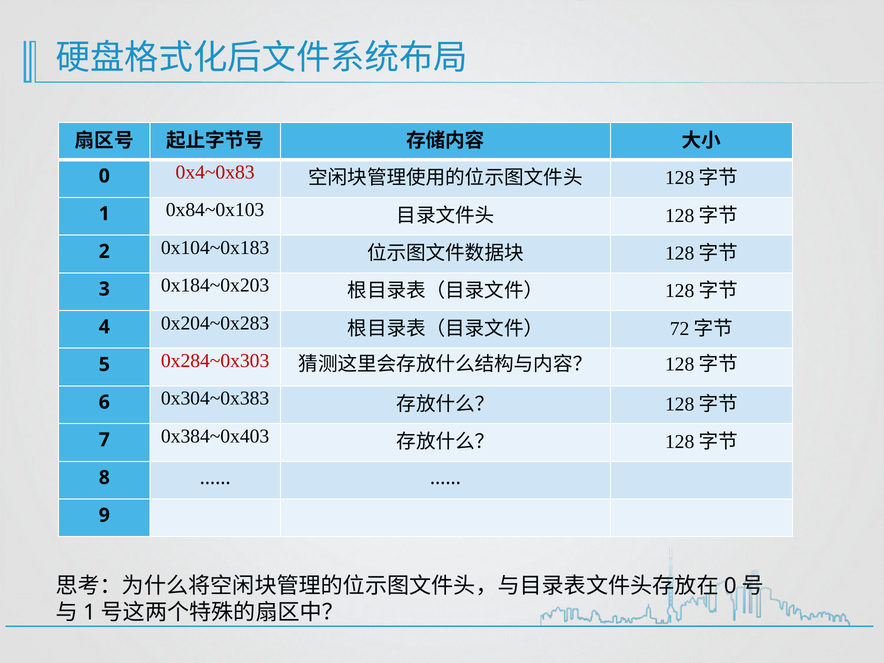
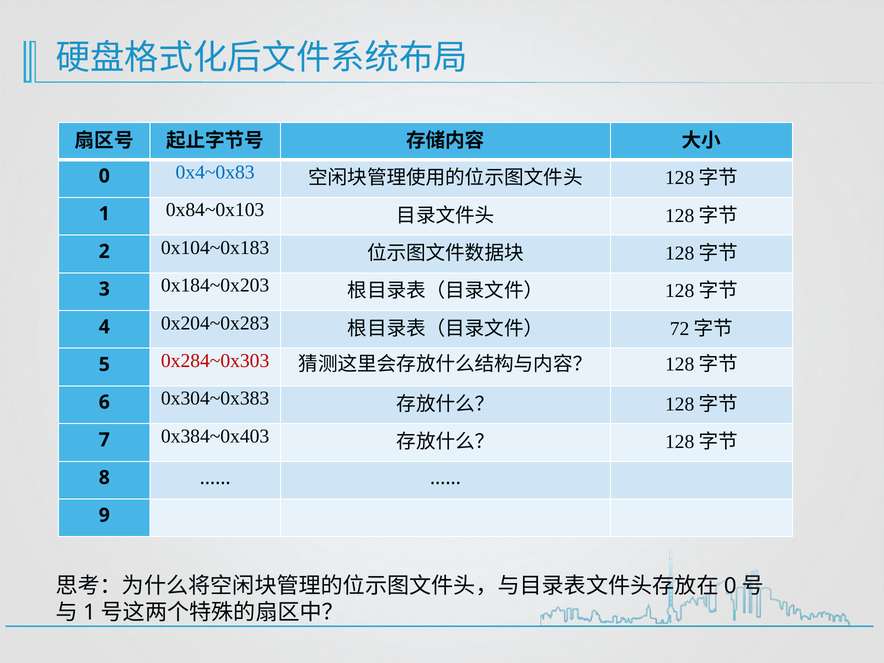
0x4~0x83 colour: red -> blue (215, 172)
